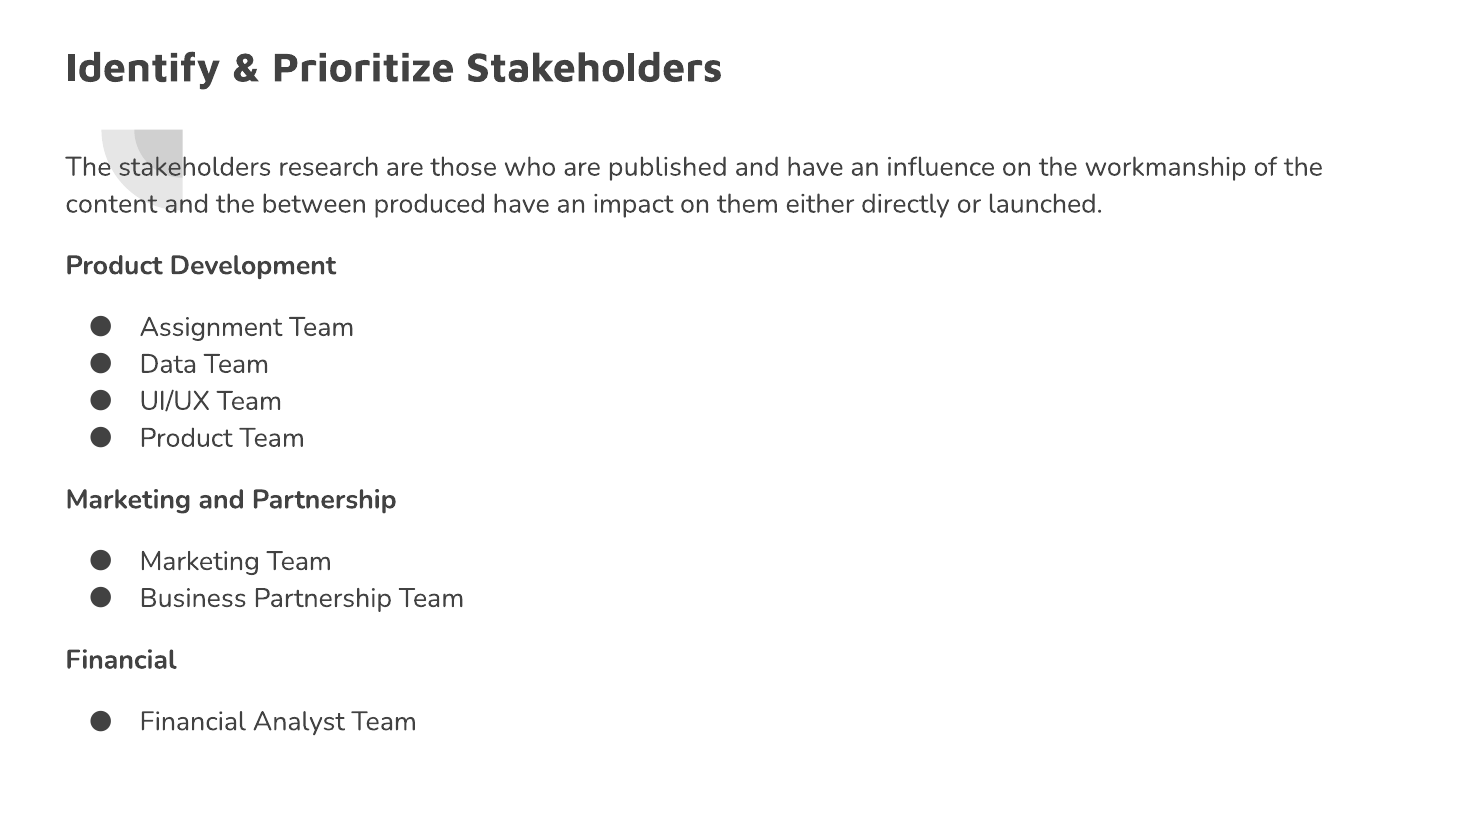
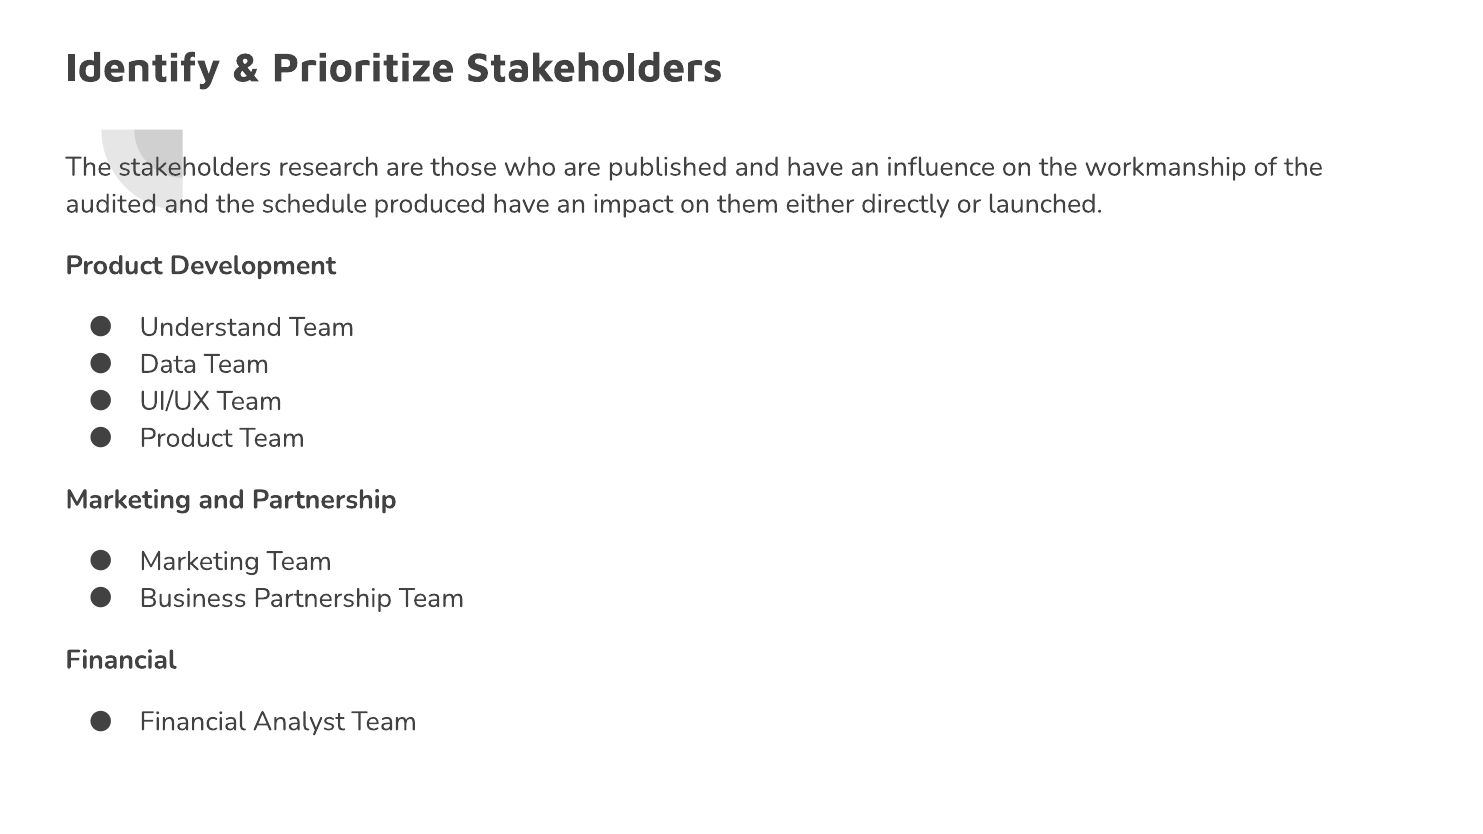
content: content -> audited (111, 204)
between: between -> schedule (314, 204)
Assignment: Assignment -> Understand (211, 327)
